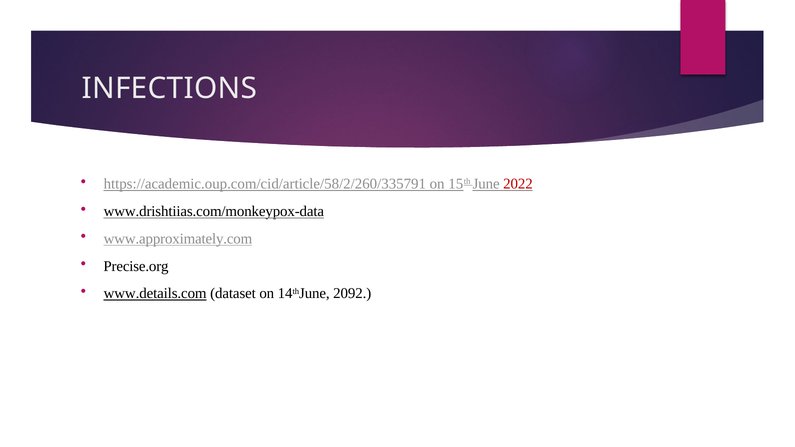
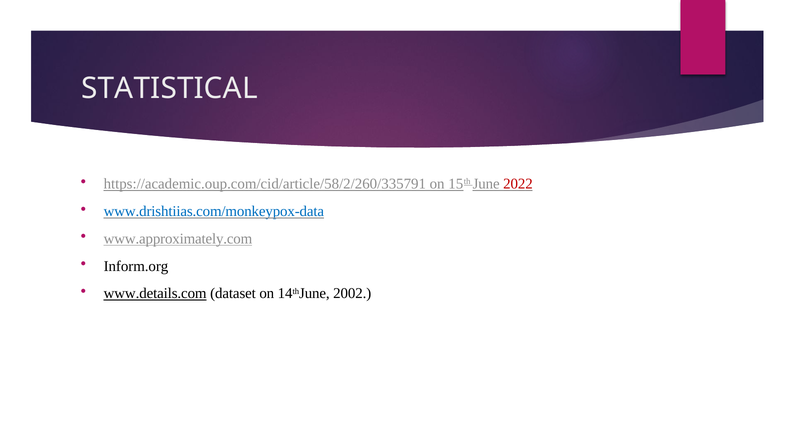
INFECTIONS: INFECTIONS -> STATISTICAL (169, 89)
www.drishtiias.com/monkeypox-data colour: black -> blue (214, 211)
Precise.org: Precise.org -> Inform.org (136, 266)
2092: 2092 -> 2002 (352, 294)
